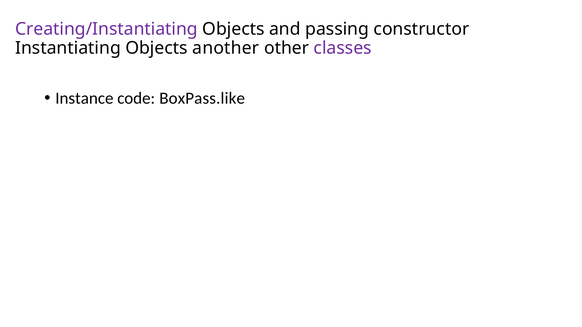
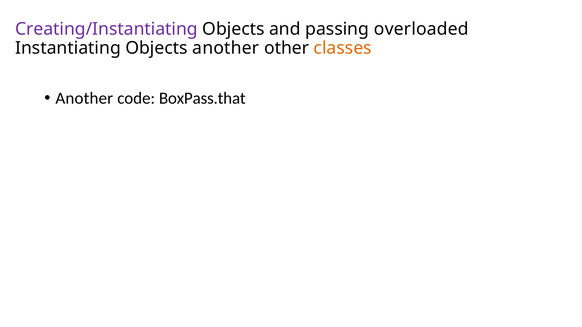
constructor: constructor -> overloaded (421, 29)
classes colour: purple -> orange (343, 48)
Instance: Instance -> Another (84, 98)
BoxPass.like: BoxPass.like -> BoxPass.that (202, 98)
